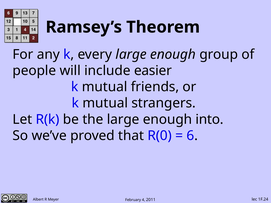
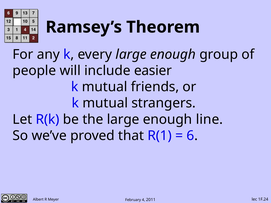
into: into -> line (209, 119)
R(0: R(0 -> R(1 (160, 136)
